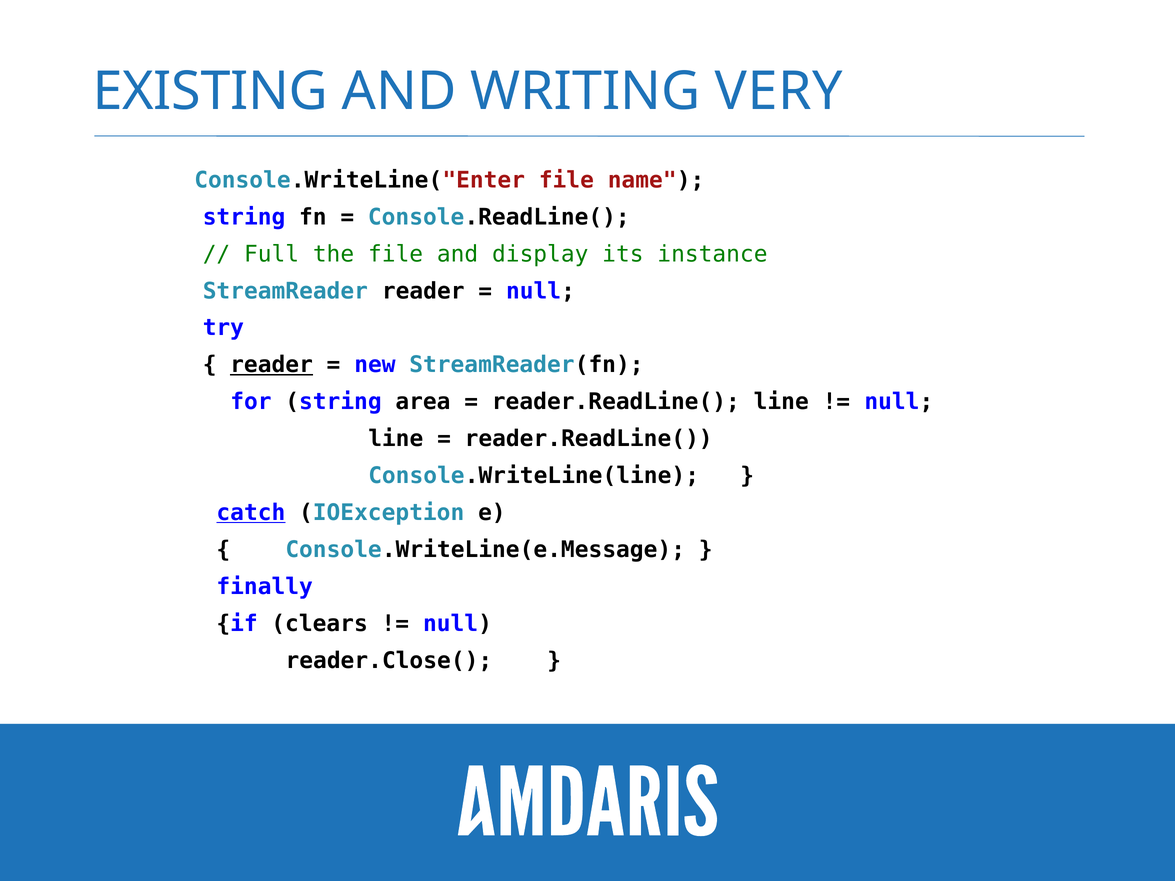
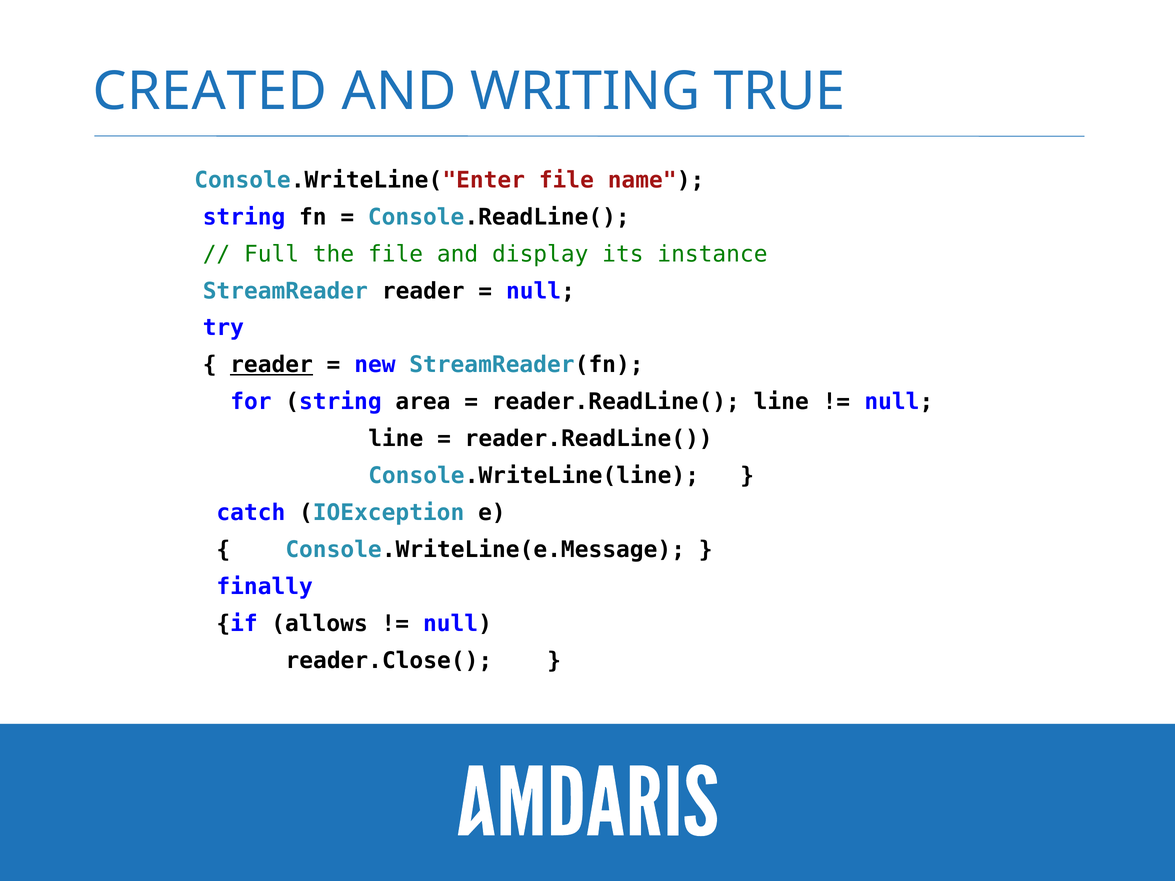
EXISTING: EXISTING -> CREATED (210, 91)
VERY: VERY -> TRUE (779, 91)
catch underline: present -> none (251, 513)
clears: clears -> allows (320, 624)
